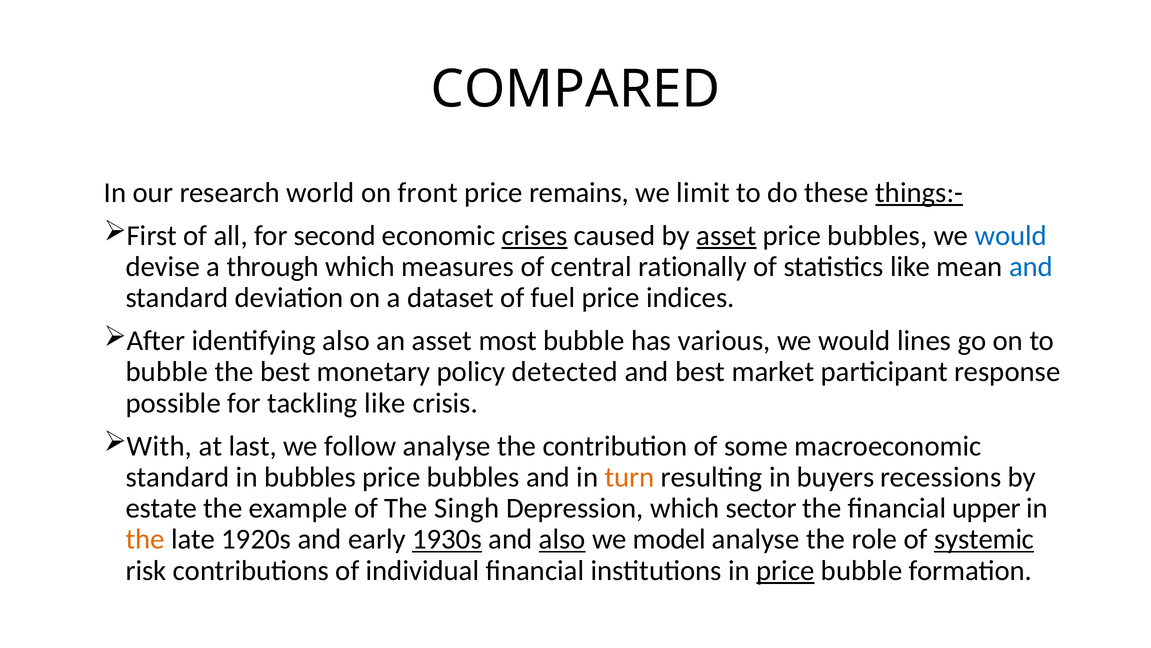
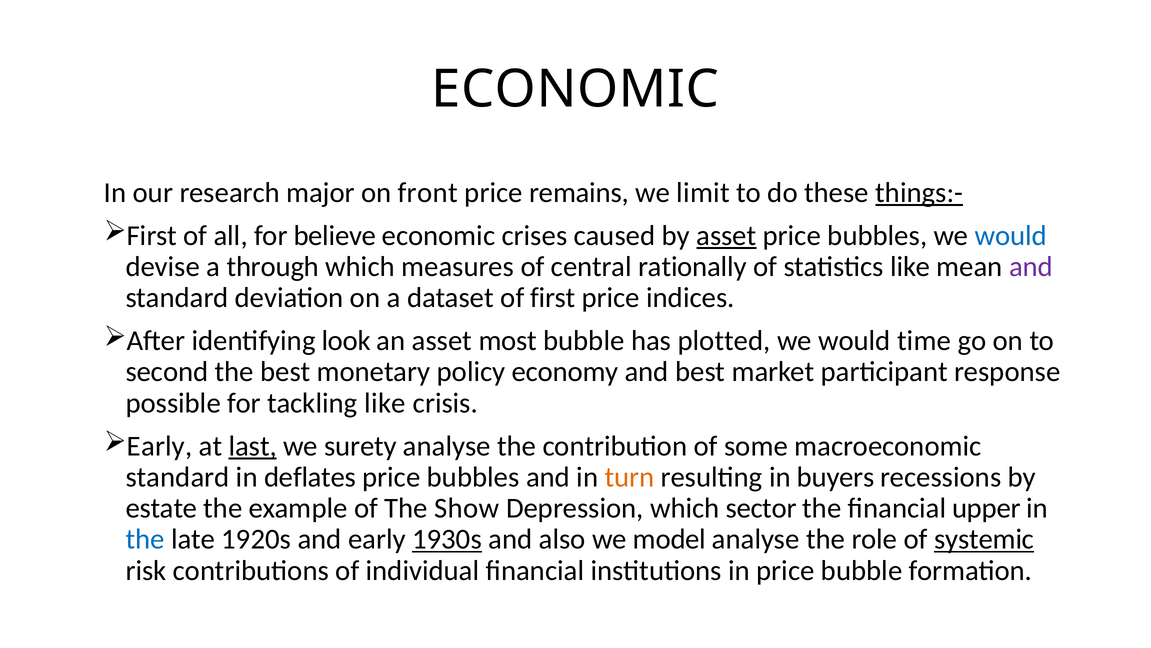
COMPARED: COMPARED -> ECONOMIC (575, 89)
world: world -> major (320, 192)
second: second -> believe (335, 235)
crises underline: present -> none (535, 235)
and colour: blue -> purple (1031, 266)
of fuel: fuel -> first (553, 298)
identifying also: also -> look (346, 341)
various: various -> plotted (724, 341)
lines: lines -> time (924, 341)
bubble: bubble -> second (167, 372)
detected: detected -> economy (565, 372)
With: With -> Early (160, 446)
last underline: none -> present (253, 446)
follow: follow -> surety (360, 446)
in bubbles: bubbles -> deflates (310, 477)
Singh: Singh -> Show (467, 508)
the colour: orange -> blue (145, 539)
also underline: present -> none (562, 539)
price underline: present -> none (785, 570)
